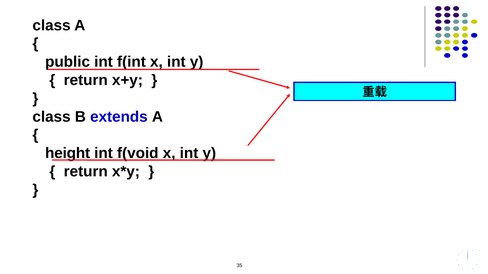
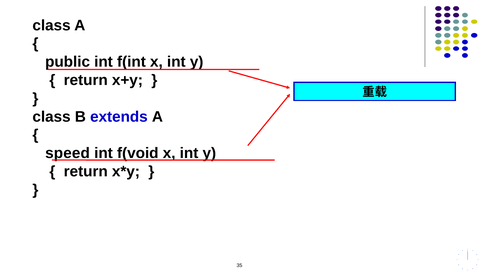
height: height -> speed (68, 153)
